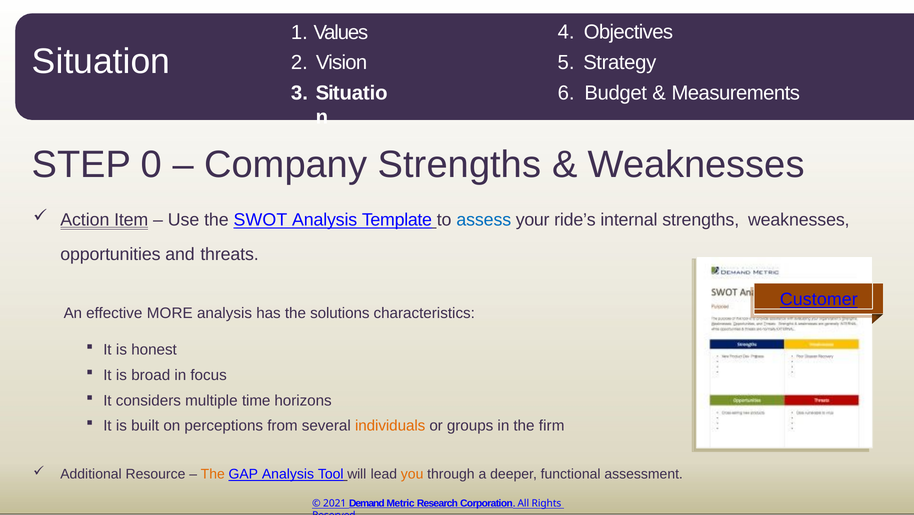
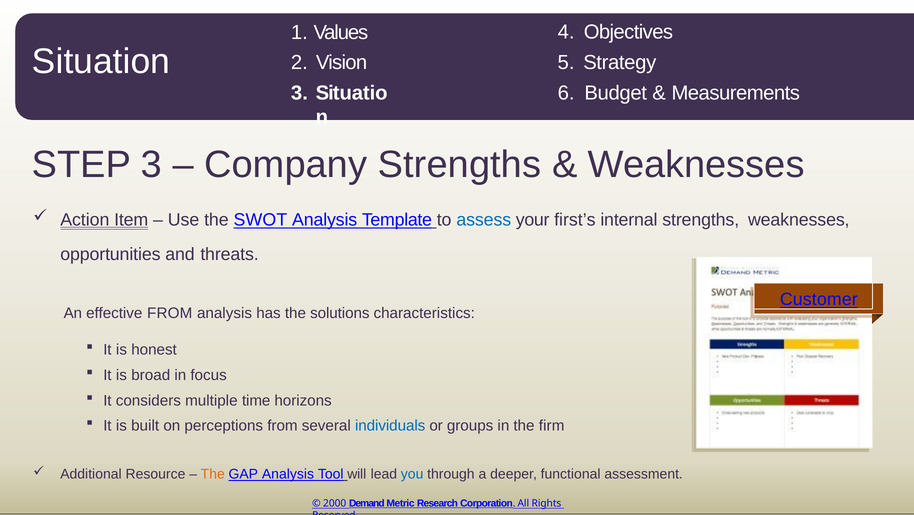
STEP 0: 0 -> 3 (151, 164)
ride’s: ride’s -> first’s (575, 220)
effective MORE: MORE -> FROM (170, 313)
individuals colour: orange -> blue (390, 426)
you colour: orange -> blue (412, 474)
2021: 2021 -> 2000 (335, 503)
